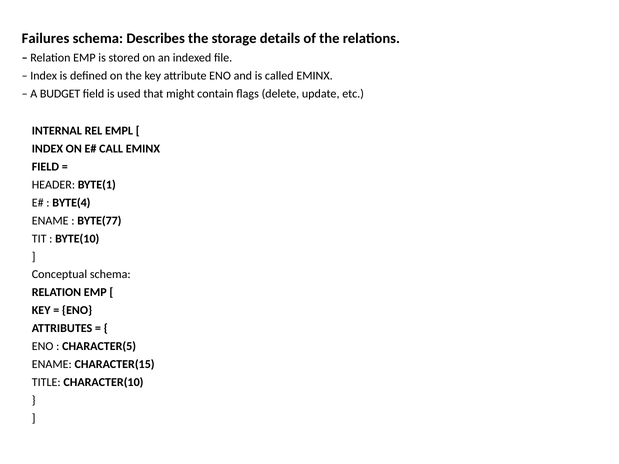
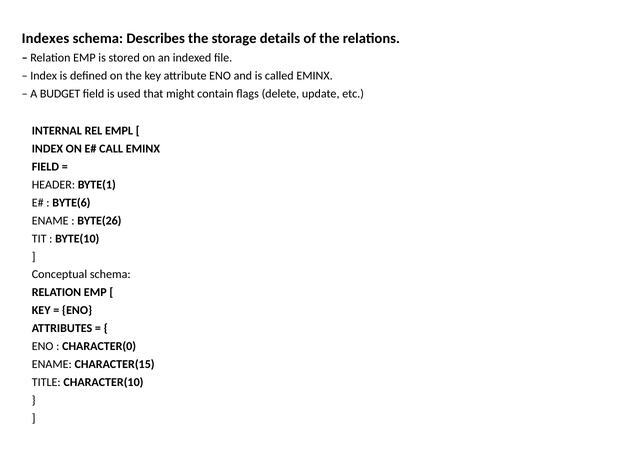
Failures: Failures -> Indexes (45, 39)
BYTE(4: BYTE(4 -> BYTE(6 (71, 203)
BYTE(77: BYTE(77 -> BYTE(26 (99, 221)
CHARACTER(5: CHARACTER(5 -> CHARACTER(0 (99, 346)
